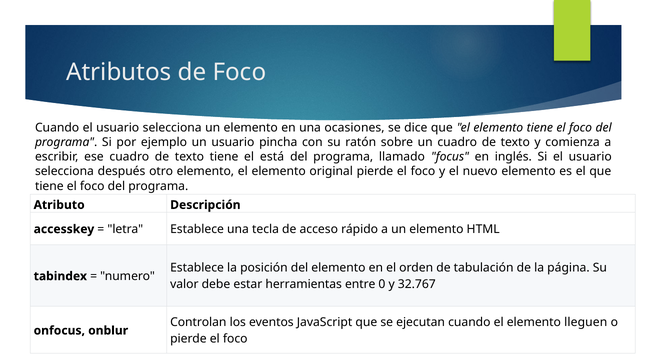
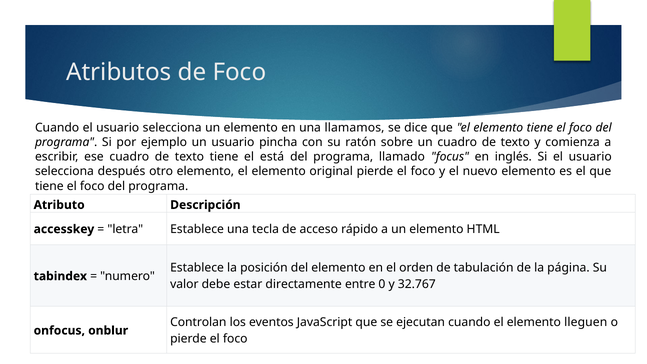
ocasiones: ocasiones -> llamamos (354, 128)
herramientas: herramientas -> directamente (304, 284)
